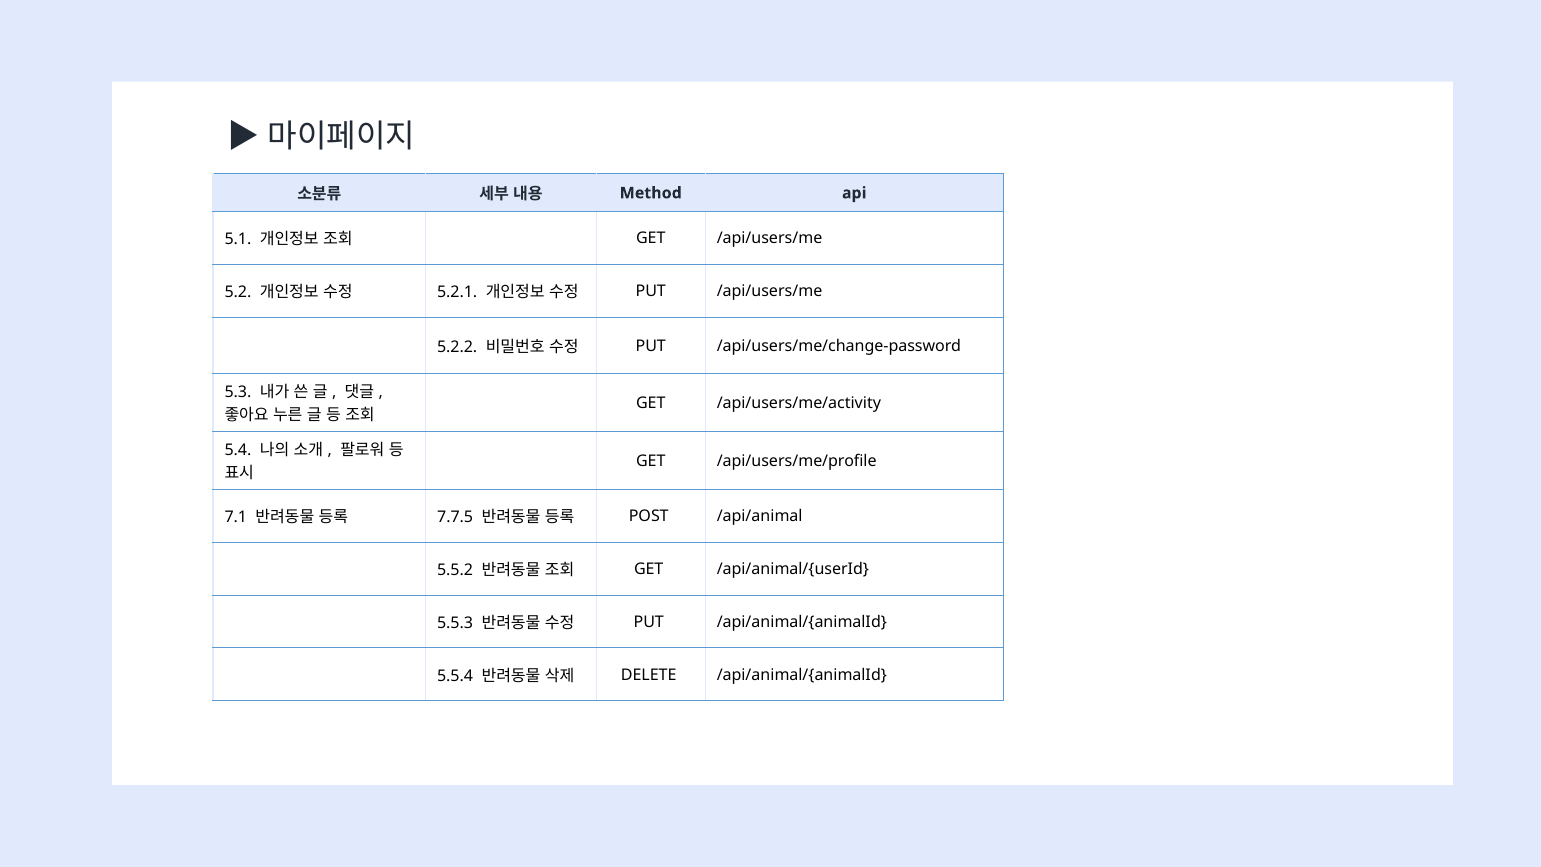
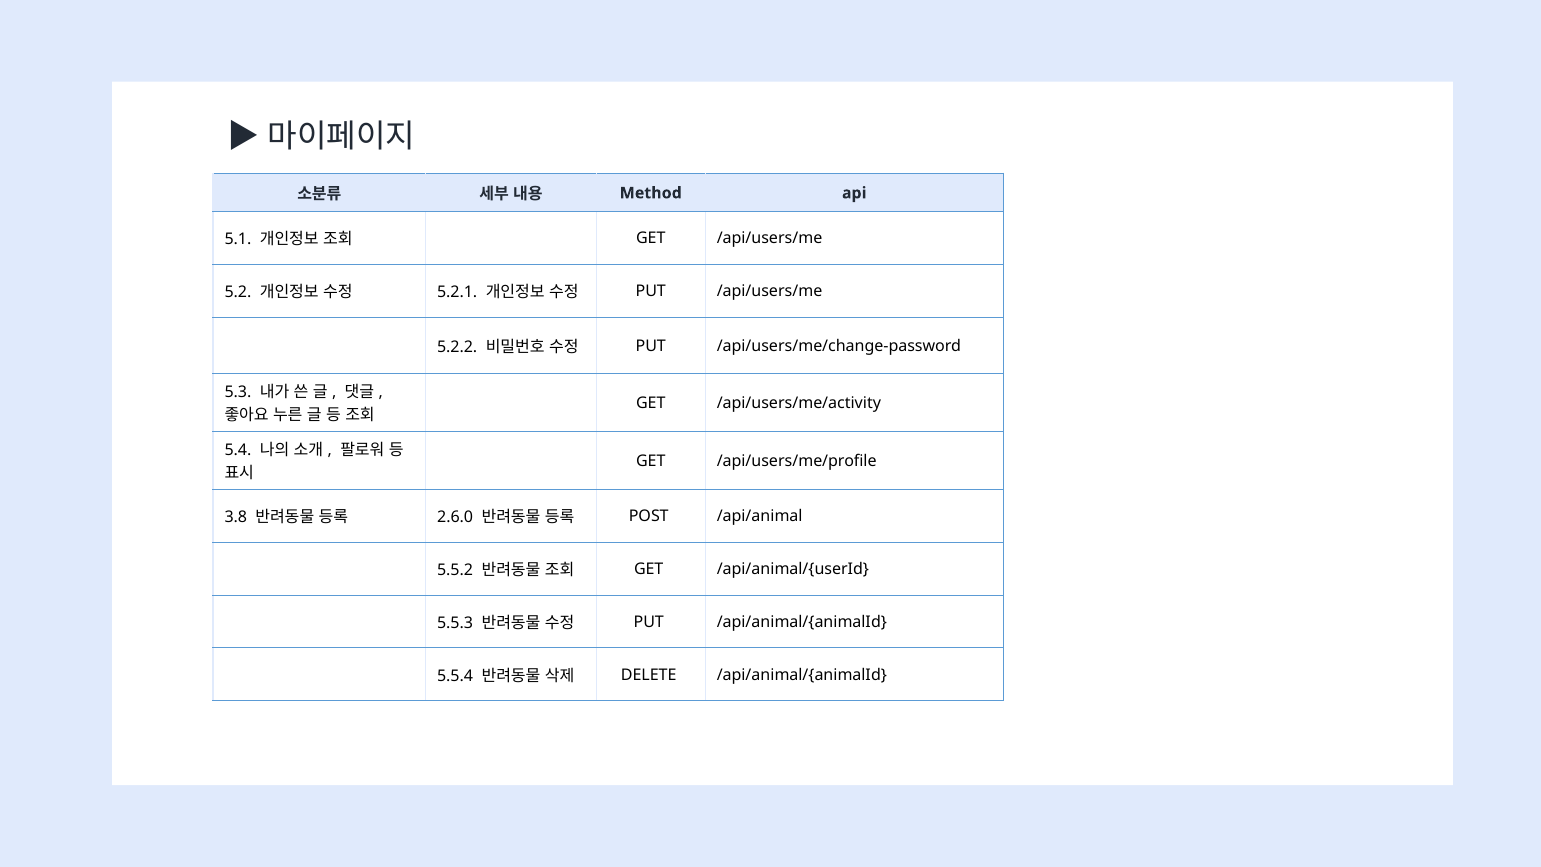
7.1: 7.1 -> 3.8 (236, 517)
7.7.5: 7.7.5 -> 2.6.0 (455, 517)
